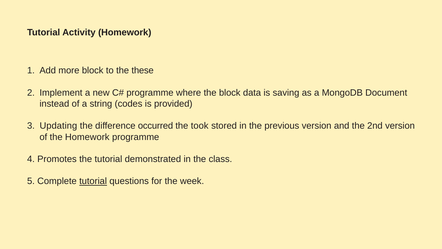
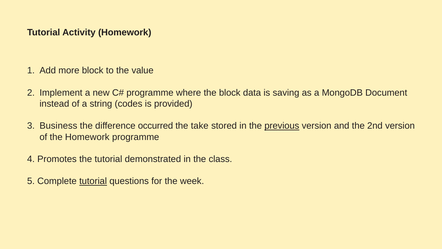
these: these -> value (143, 71)
Updating: Updating -> Business (58, 126)
took: took -> take (200, 126)
previous underline: none -> present (282, 126)
